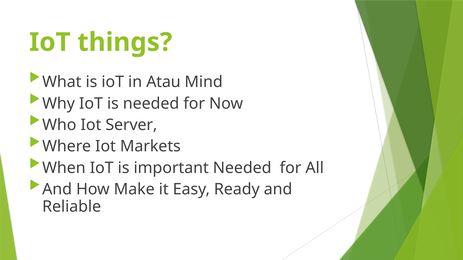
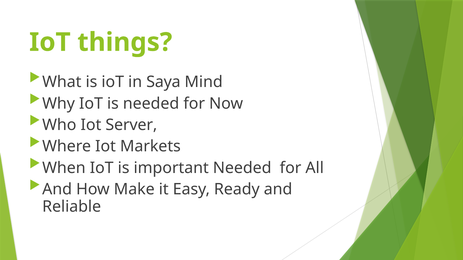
Atau: Atau -> Saya (163, 82)
